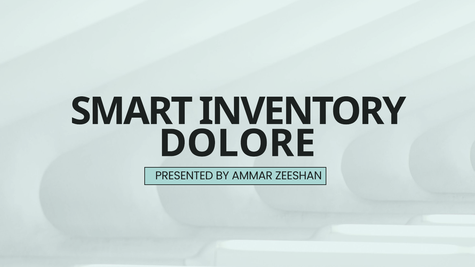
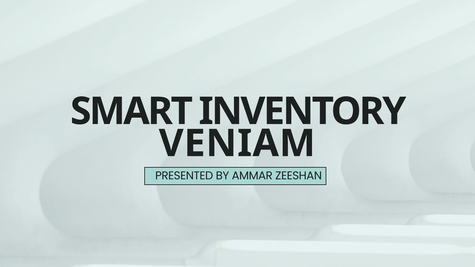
DOLORE: DOLORE -> VENIAM (237, 144)
